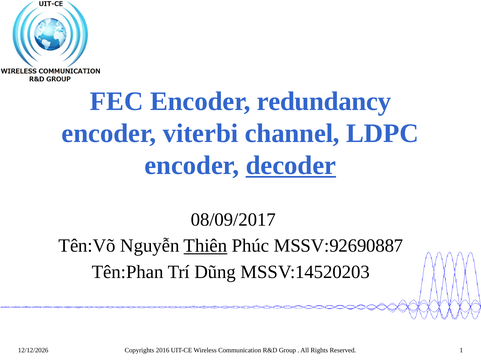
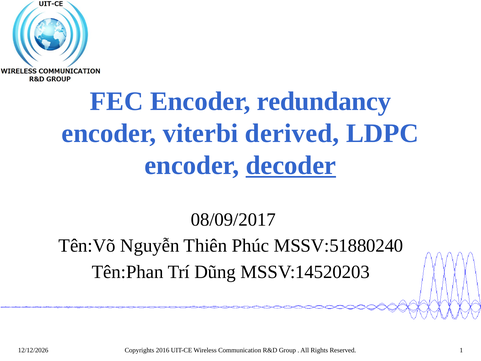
channel: channel -> derived (292, 133)
Thiên underline: present -> none (205, 246)
MSSV:92690887: MSSV:92690887 -> MSSV:51880240 (339, 246)
